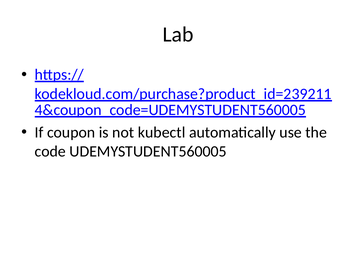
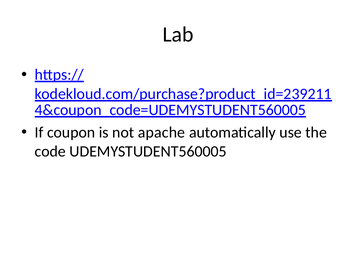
kubectl: kubectl -> apache (162, 132)
